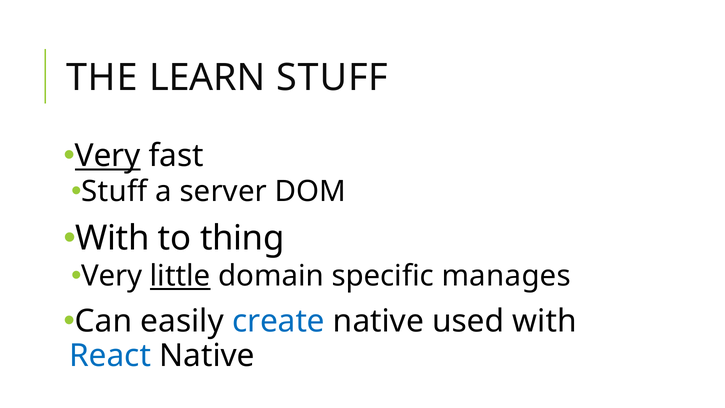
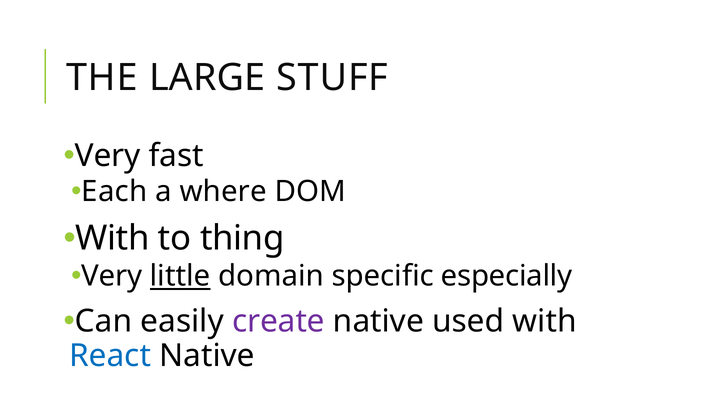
LEARN: LEARN -> LARGE (207, 78)
Very underline: present -> none (108, 156)
Stuff: Stuff -> Each (114, 192)
server: server -> where (223, 192)
manages: manages -> especially (507, 276)
create colour: blue -> purple (278, 321)
